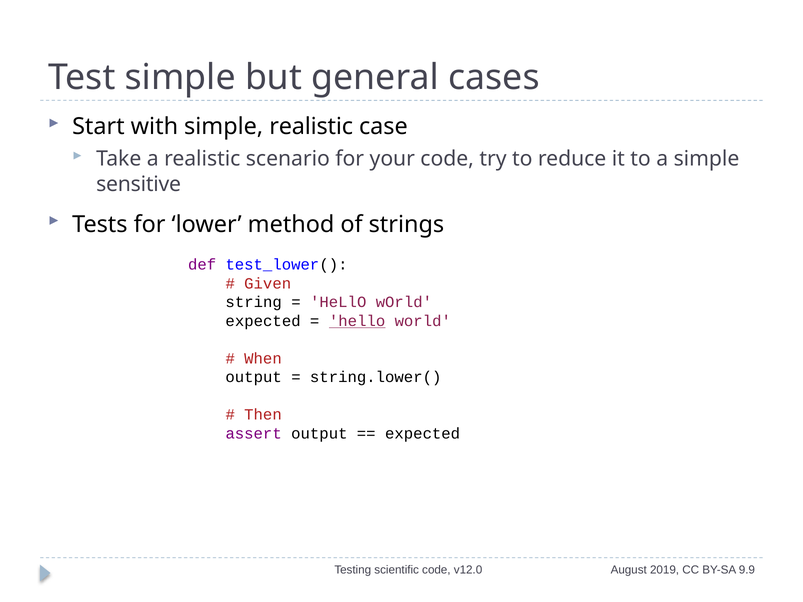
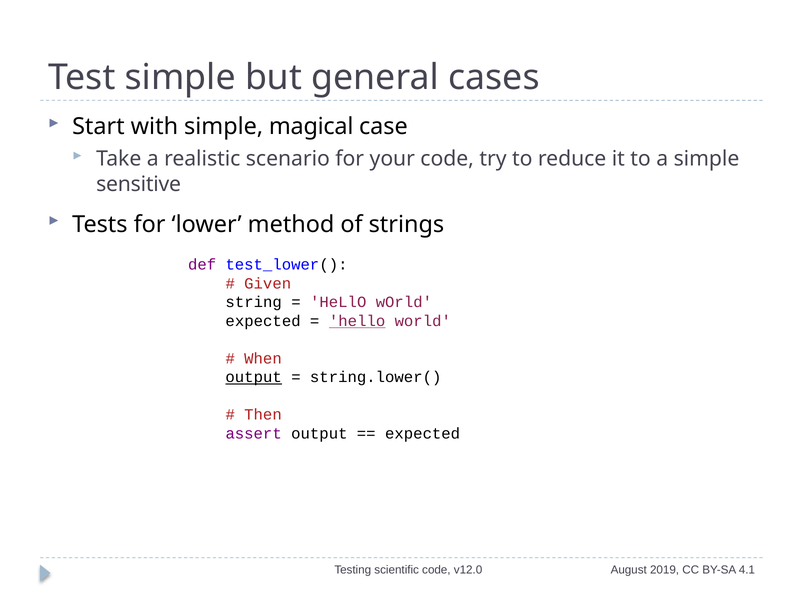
simple realistic: realistic -> magical (311, 127)
output underline: none -> present (254, 377)
9.9: 9.9 -> 4.1 (747, 570)
